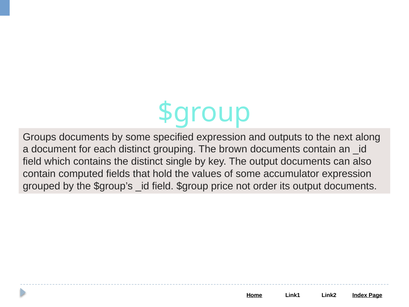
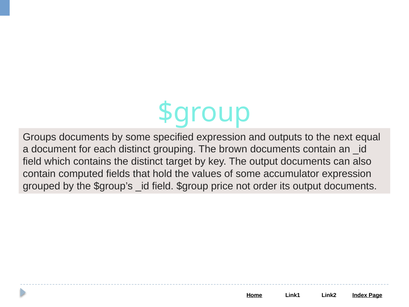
along: along -> equal (368, 137)
single: single -> target (179, 161)
